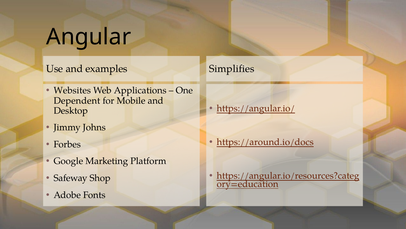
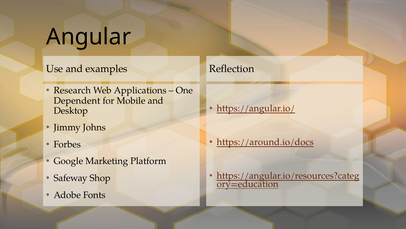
Simplifies: Simplifies -> Reflection (232, 68)
Websites: Websites -> Research (72, 90)
